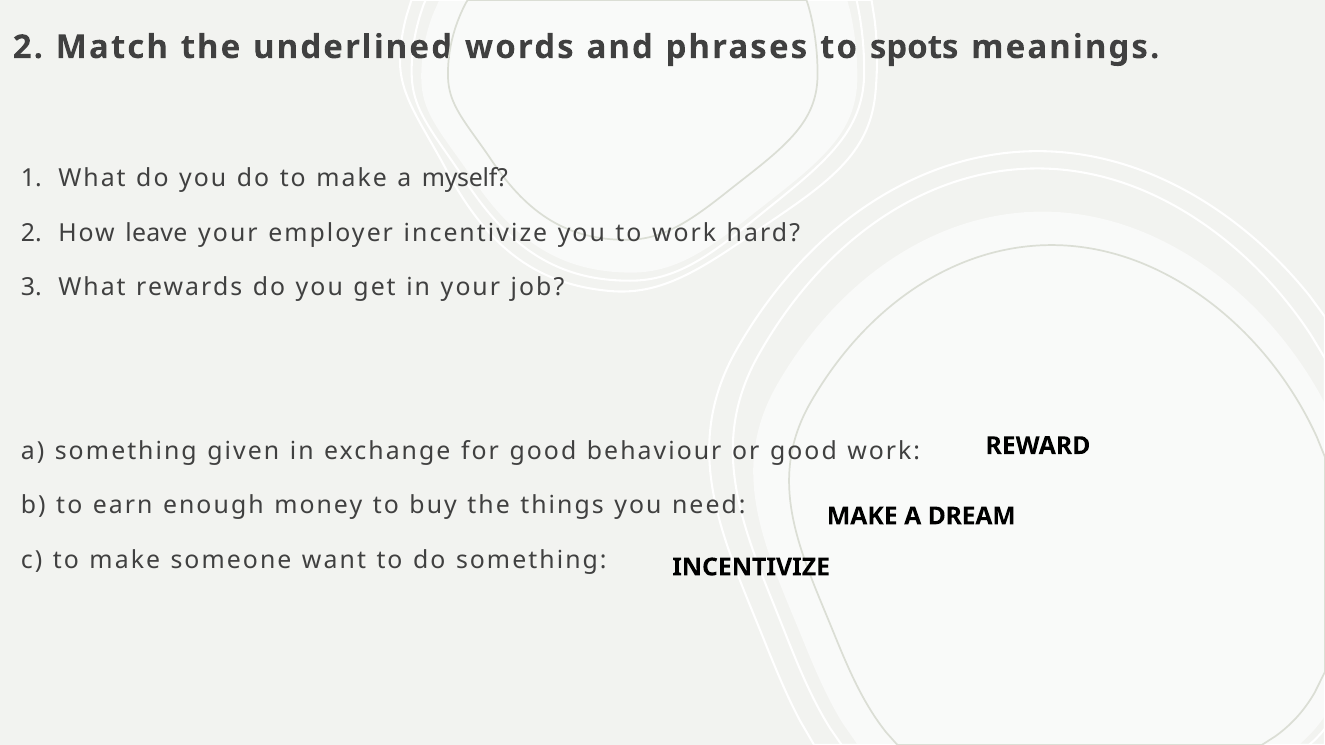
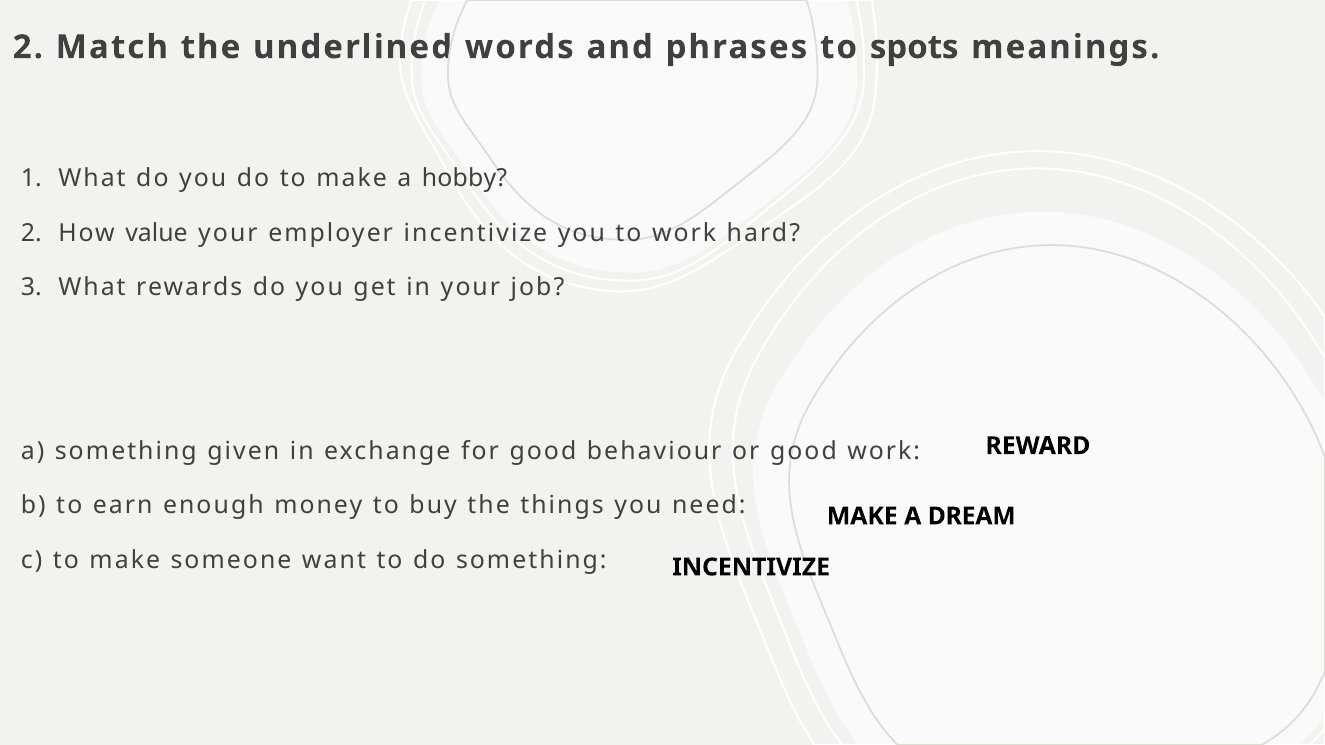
myself: myself -> hobby (465, 179)
leave: leave -> value (156, 233)
